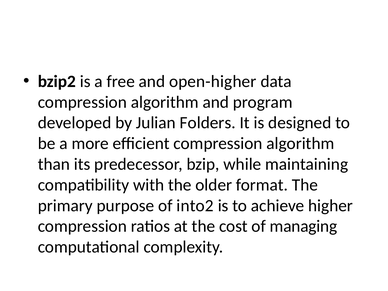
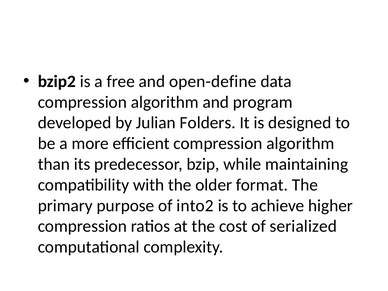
open-higher: open-higher -> open-define (213, 81)
managing: managing -> serialized (303, 226)
